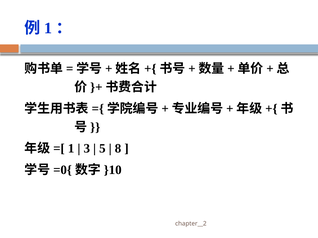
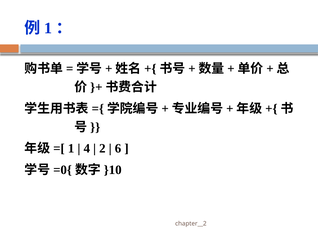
3: 3 -> 4 (87, 149)
5: 5 -> 2 (102, 149)
8: 8 -> 6 (118, 149)
